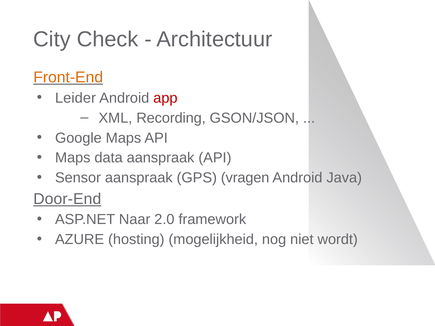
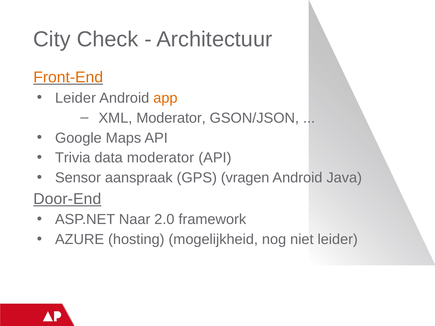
app colour: red -> orange (165, 98)
XML Recording: Recording -> Moderator (171, 118)
Maps: Maps -> Trivia (73, 158)
data aanspraak: aanspraak -> moderator (160, 158)
niet wordt: wordt -> leider (338, 240)
